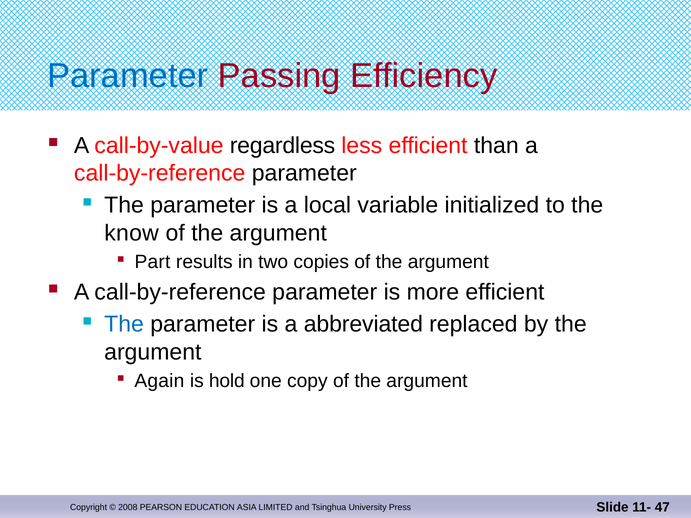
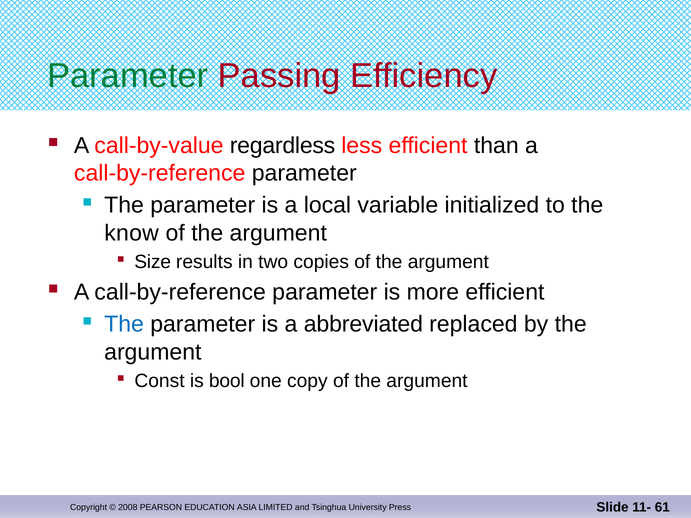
Parameter colour: blue -> green (128, 76)
Part: Part -> Size (153, 262)
Again: Again -> Const (160, 381)
hold: hold -> bool (227, 381)
47: 47 -> 61 (662, 508)
